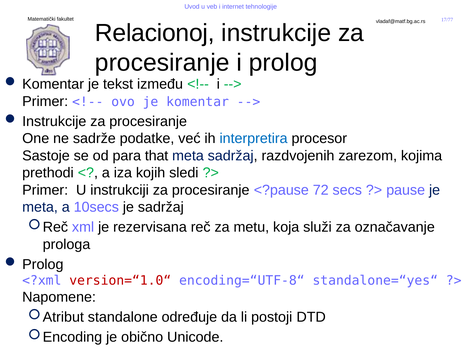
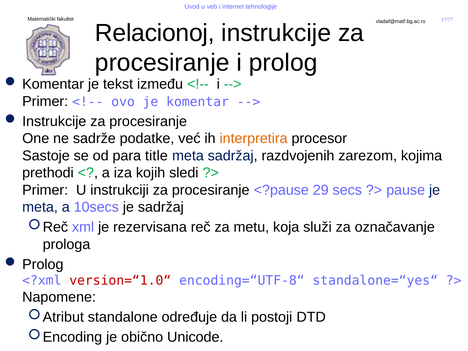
interpretira colour: blue -> orange (254, 139)
that: that -> title (156, 156)
72: 72 -> 29 (321, 190)
